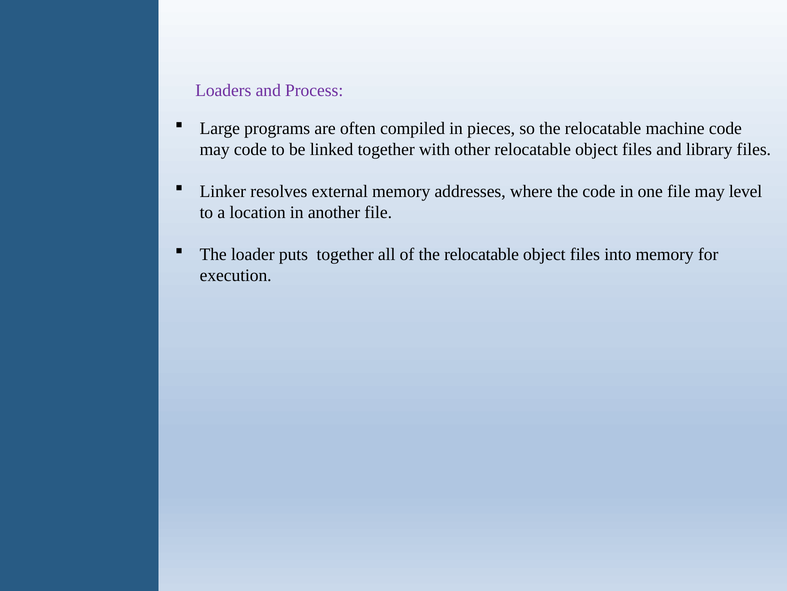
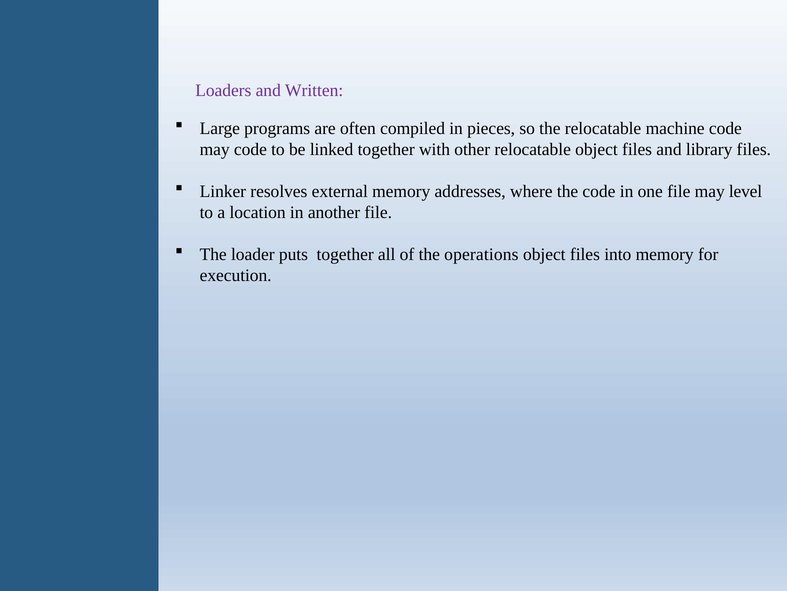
Process: Process -> Written (314, 90)
of the relocatable: relocatable -> operations (481, 254)
